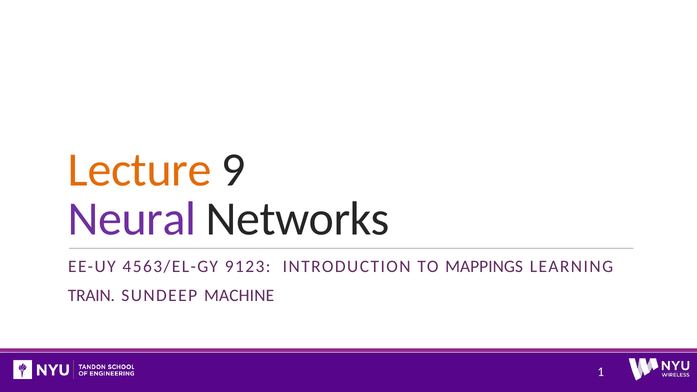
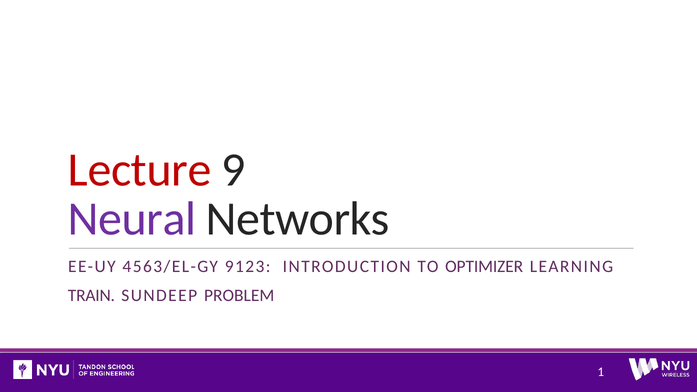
Lecture colour: orange -> red (140, 170)
MAPPINGS: MAPPINGS -> OPTIMIZER (484, 267)
MACHINE: MACHINE -> PROBLEM (239, 296)
